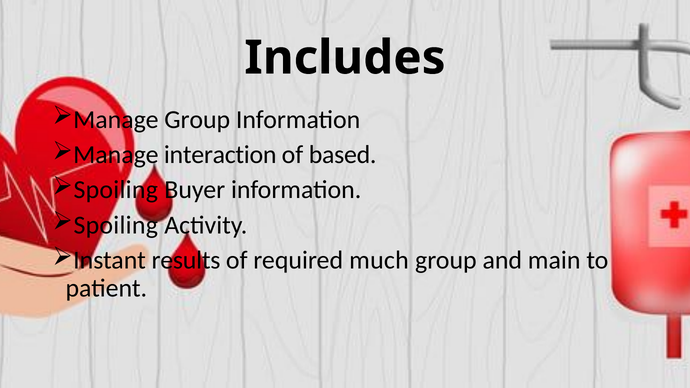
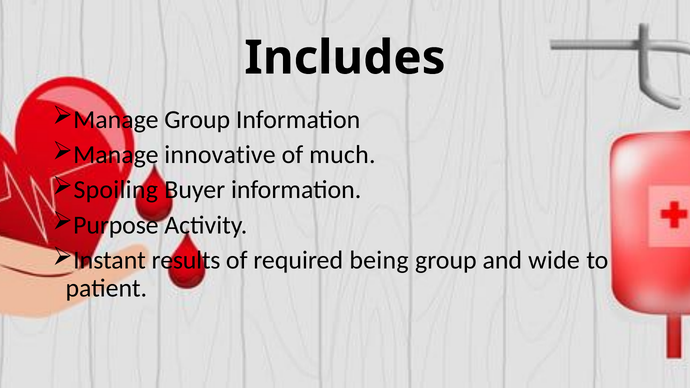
interaction: interaction -> innovative (220, 155)
based: based -> much (342, 155)
Spoiling: Spoiling -> Purpose (116, 225)
much: much -> being (379, 260)
main: main -> wide (554, 260)
